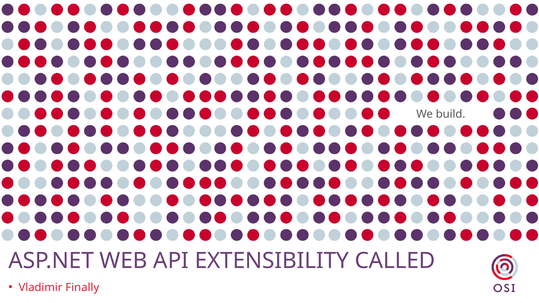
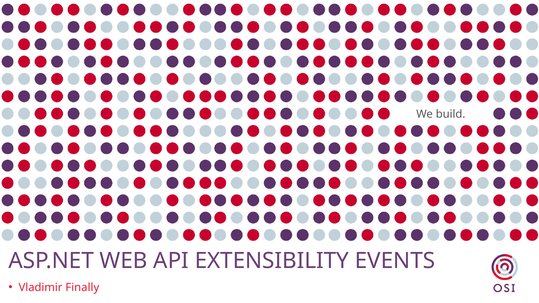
CALLED: CALLED -> EVENTS (395, 261)
